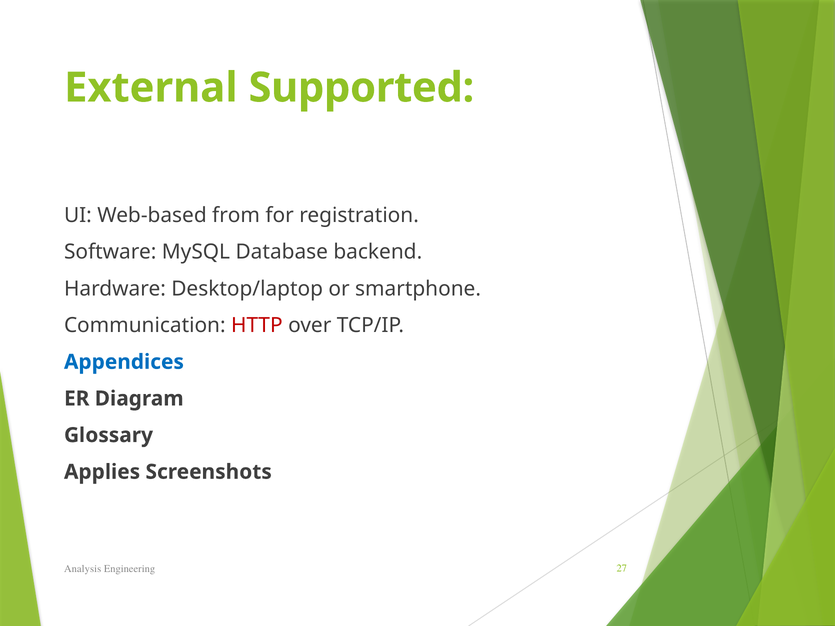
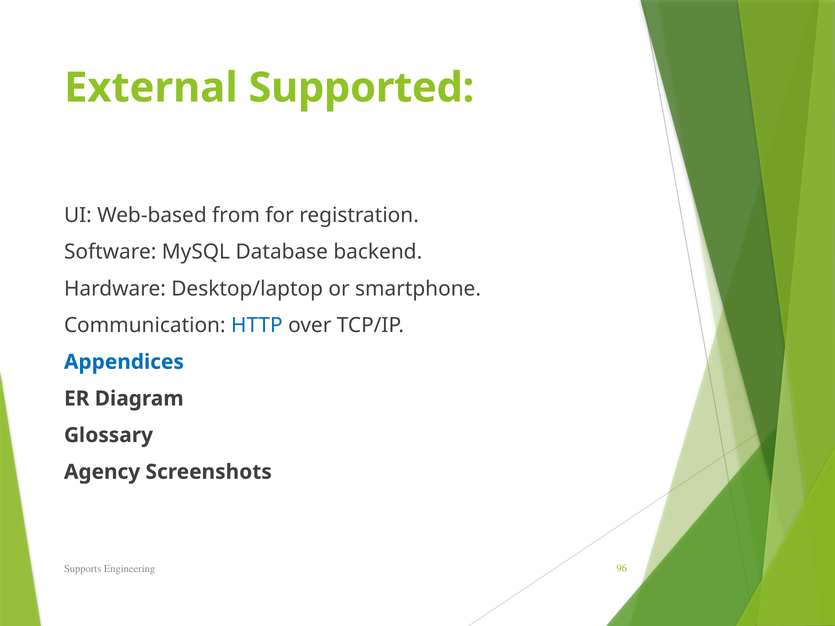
HTTP colour: red -> blue (257, 325)
Applies: Applies -> Agency (102, 472)
Analysis: Analysis -> Supports (83, 569)
27: 27 -> 96 (622, 568)
